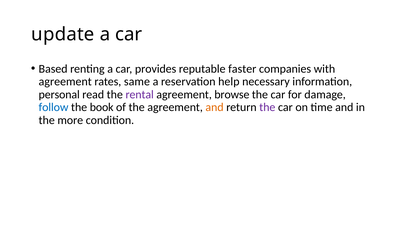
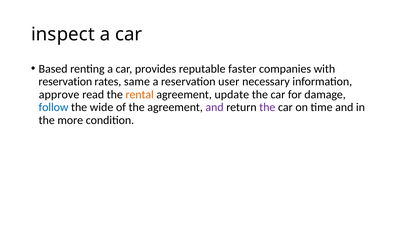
update: update -> inspect (63, 34)
agreement: agreement -> reservation (65, 82)
help: help -> user (229, 82)
personal: personal -> approve (59, 94)
rental colour: purple -> orange (140, 94)
browse: browse -> update (232, 94)
book: book -> wide (102, 107)
and colour: orange -> purple (215, 107)
